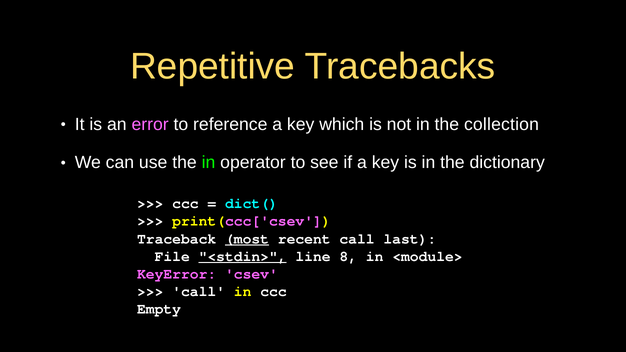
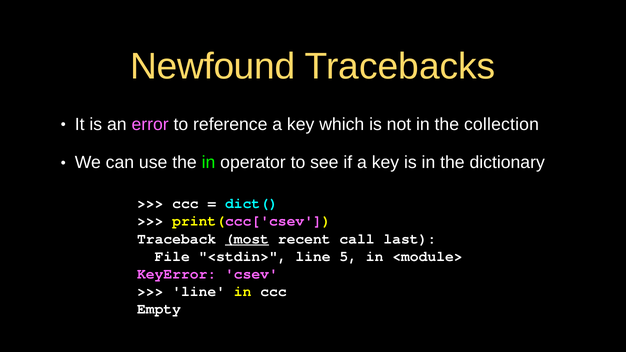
Repetitive: Repetitive -> Newfound (213, 67)
<stdin> underline: present -> none (243, 256)
8: 8 -> 5 (348, 256)
call: call -> line (199, 292)
